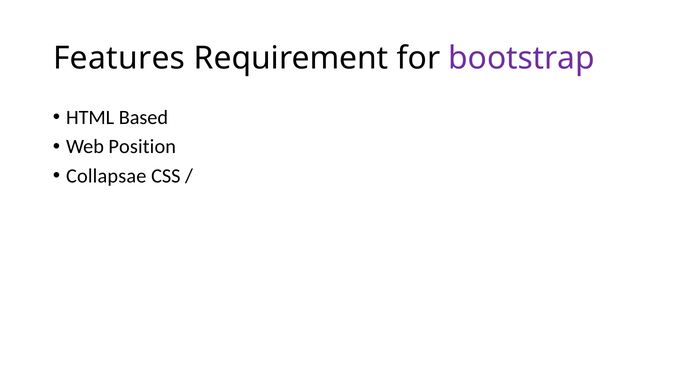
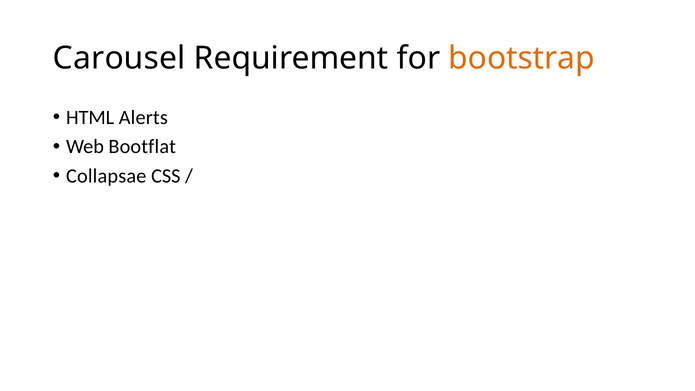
Features: Features -> Carousel (119, 58)
bootstrap colour: purple -> orange (522, 58)
Based: Based -> Alerts (143, 118)
Position: Position -> Bootflat (142, 147)
